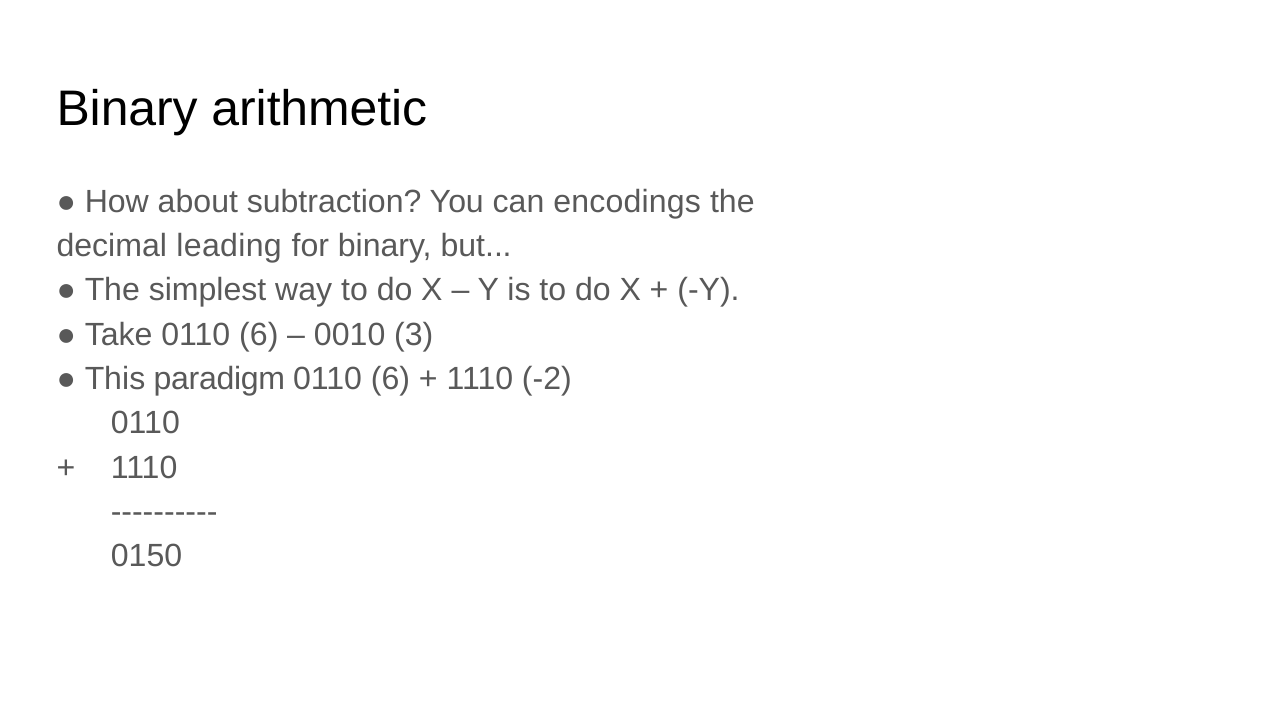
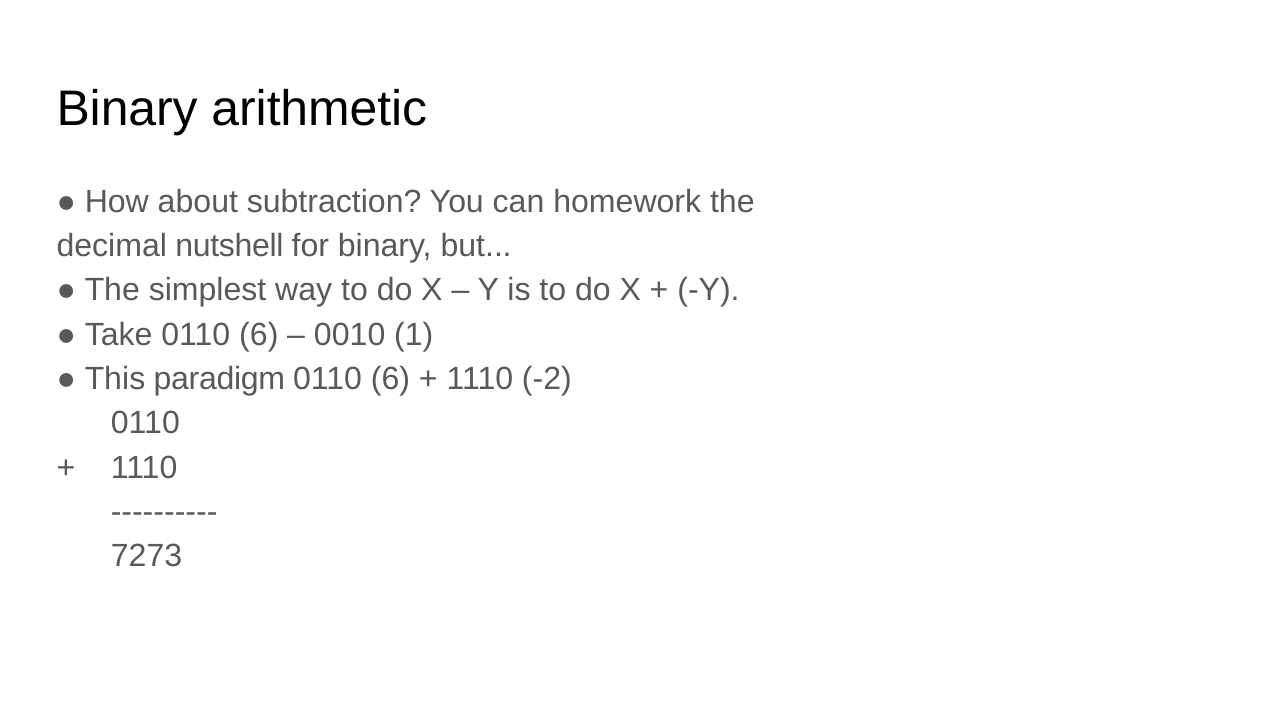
encodings: encodings -> homework (627, 202)
leading: leading -> nutshell (229, 246)
3: 3 -> 1 (414, 335)
0150: 0150 -> 7273 (147, 556)
